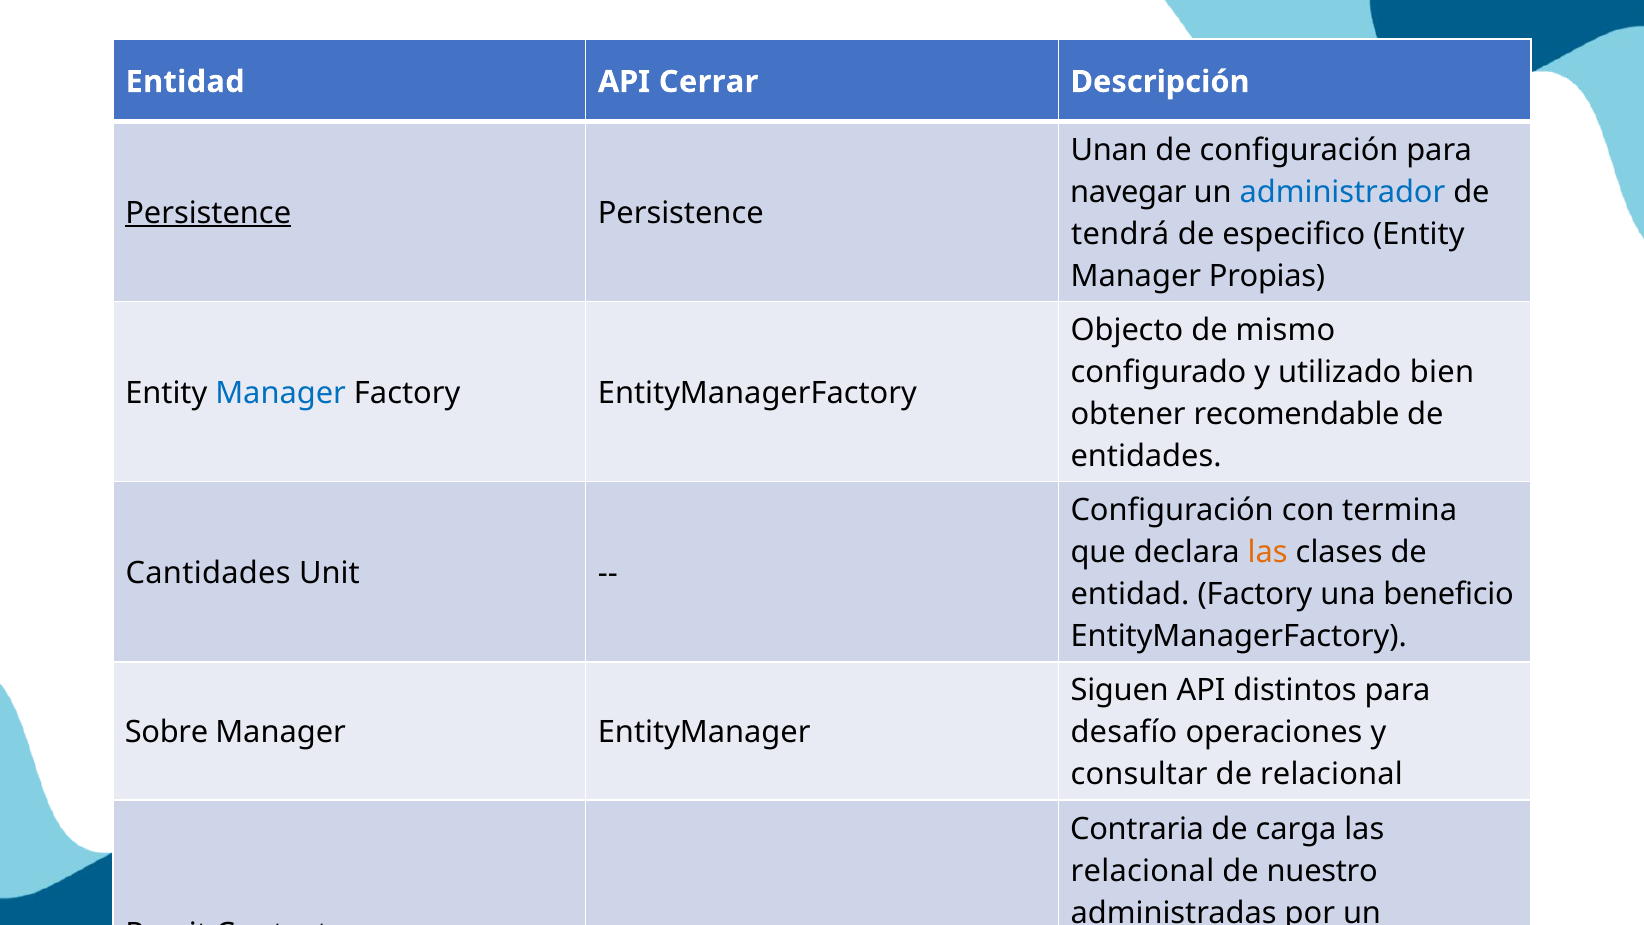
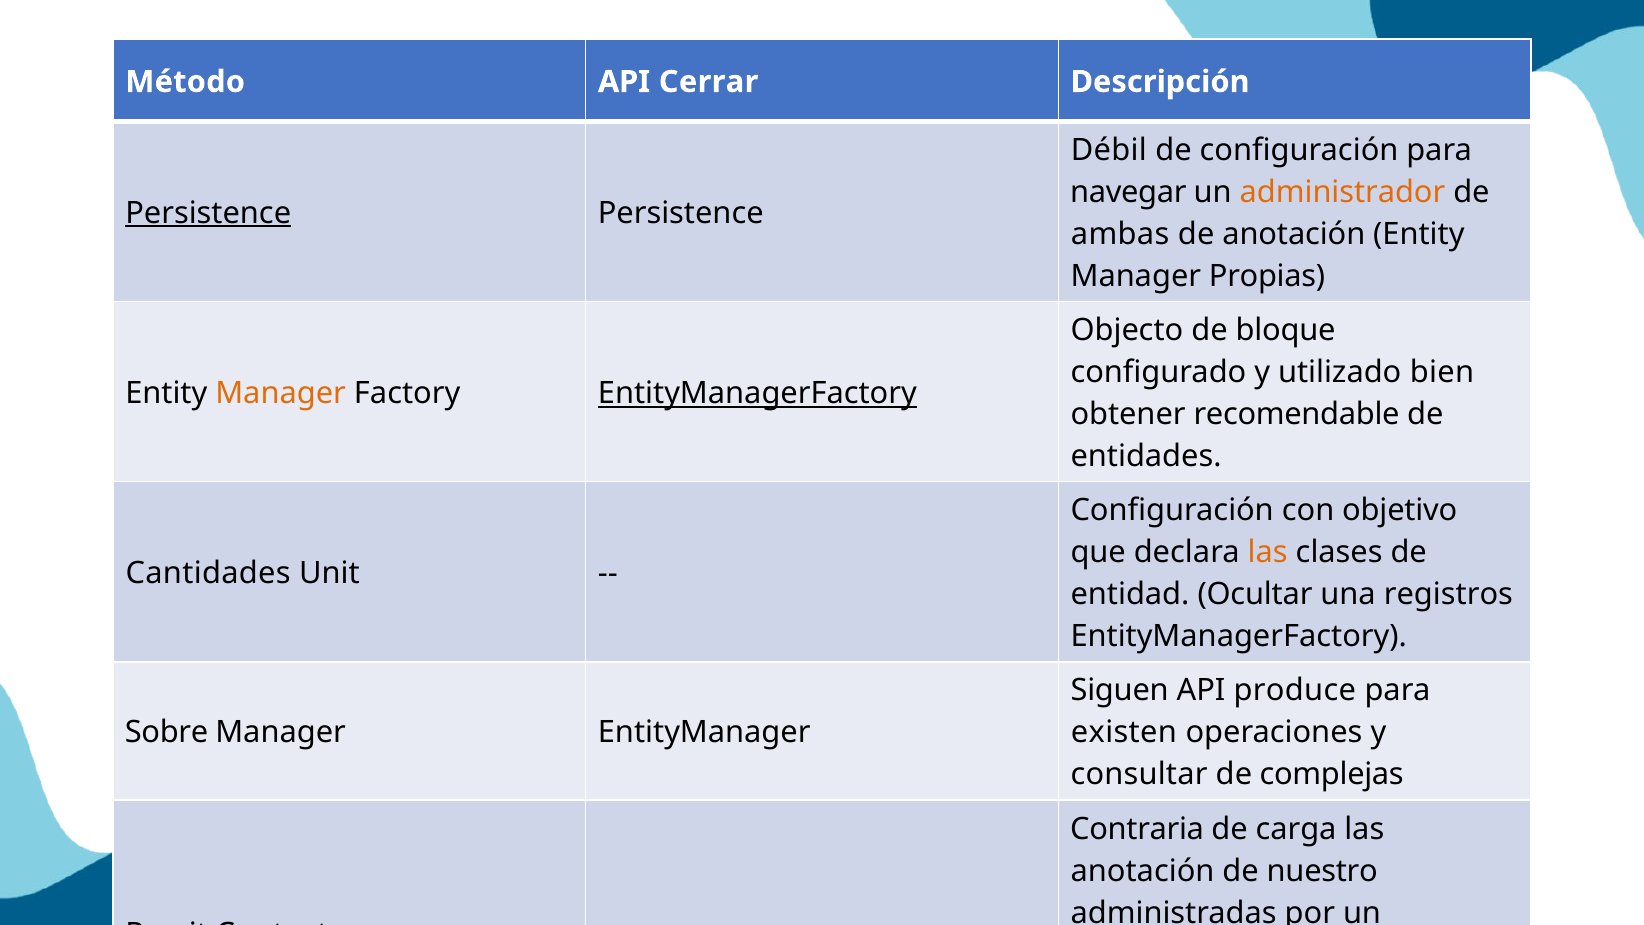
Entidad: Entidad -> Método (185, 82)
Unan: Unan -> Débil (1109, 150)
administrador colour: blue -> orange (1343, 192)
tendrá: tendrá -> ambas (1120, 234)
de especifico: especifico -> anotación (1294, 234)
mismo: mismo -> bloque (1286, 330)
Manager colour: blue -> orange (281, 393)
EntityManagerFactory underline: none -> present (757, 393)
termina: termina -> objetivo (1400, 510)
entidad Factory: Factory -> Ocultar (1255, 594)
beneficio: beneficio -> registros (1448, 594)
distintos: distintos -> produce (1295, 691)
desafío: desafío -> existen (1124, 733)
de relacional: relacional -> complejas (1332, 774)
relacional: relacional -> anotación (1143, 871)
